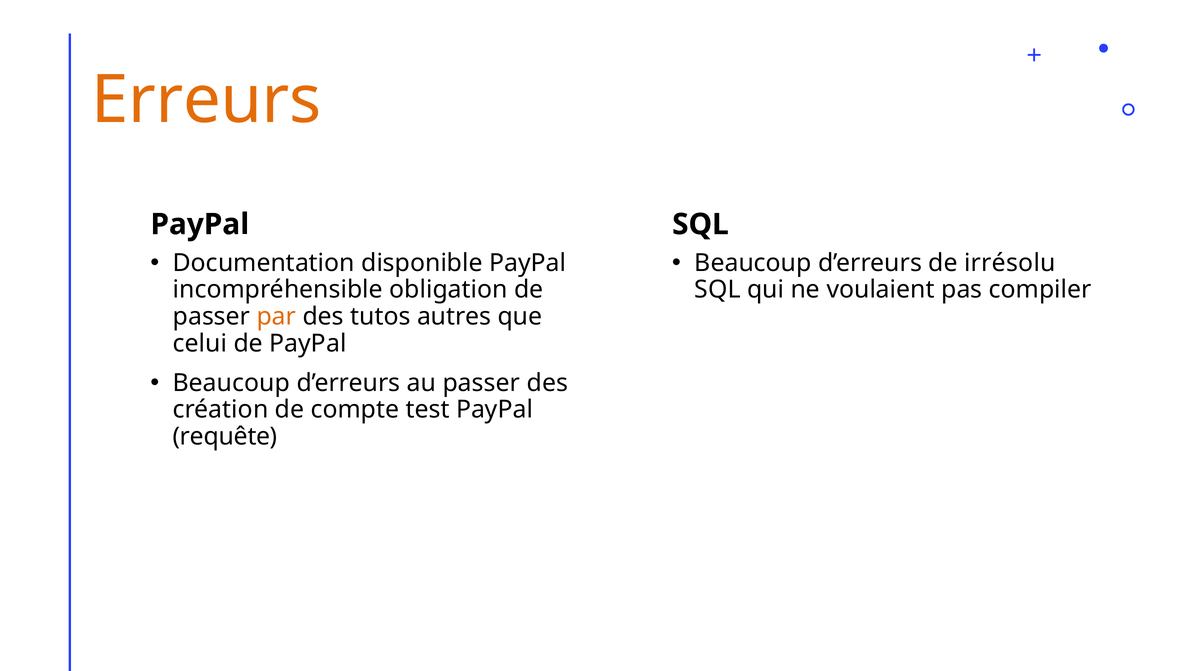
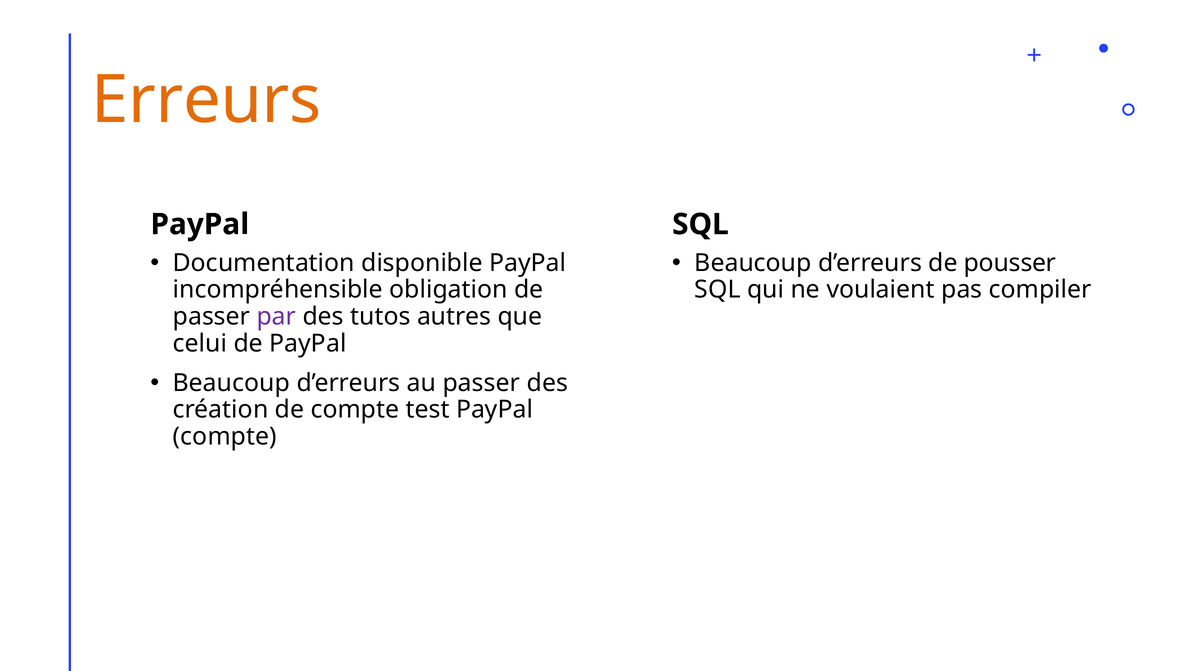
irrésolu: irrésolu -> pousser (1010, 263)
par colour: orange -> purple (276, 316)
requête: requête -> compte (225, 436)
